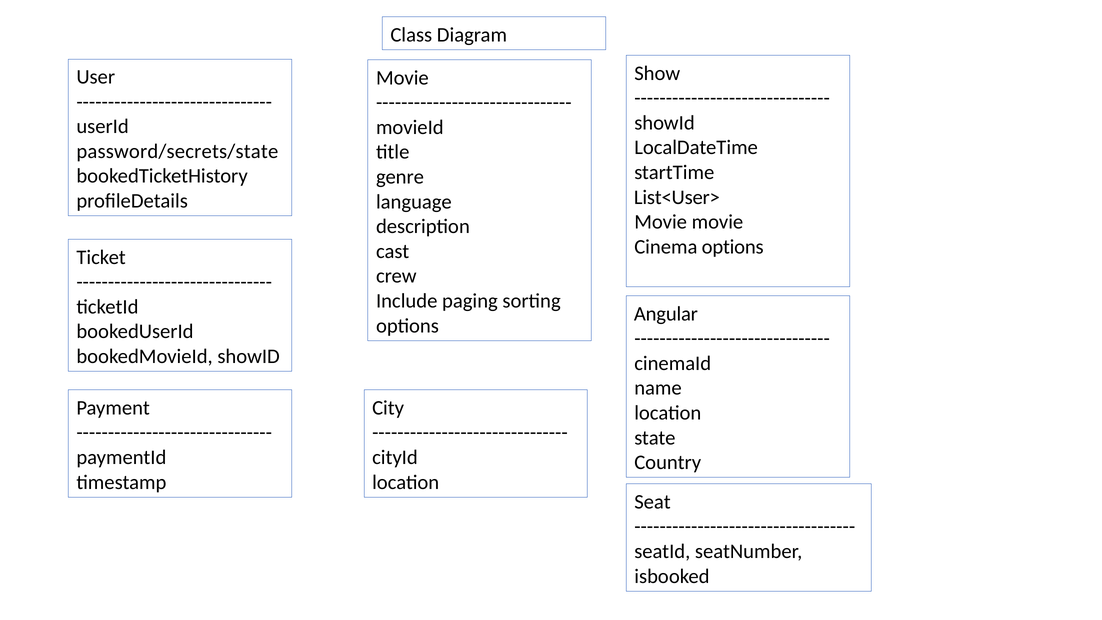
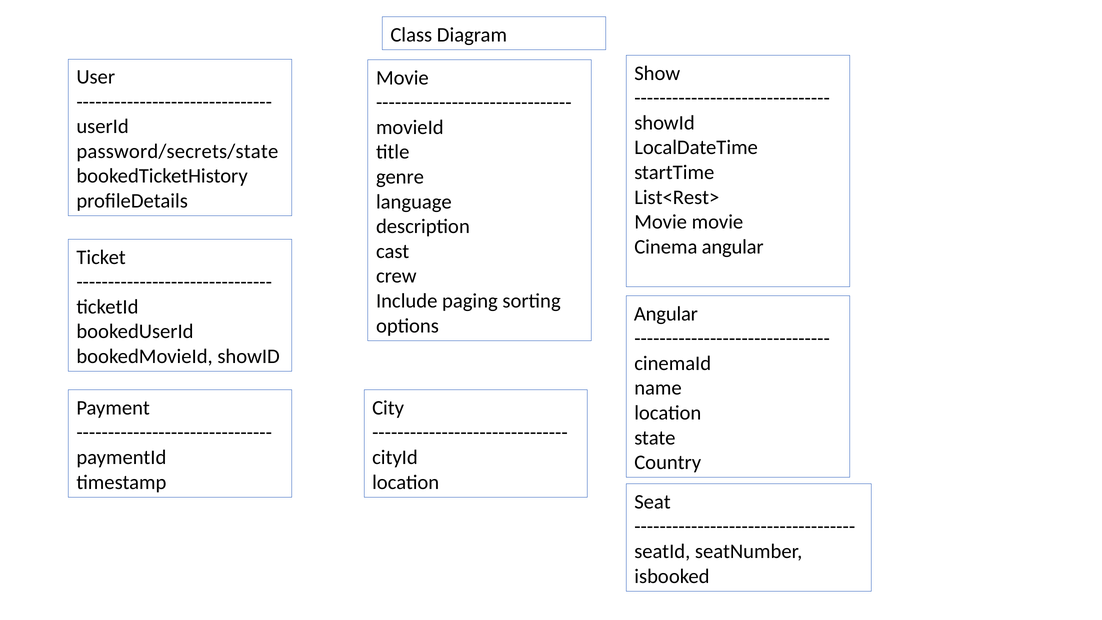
List<User>: List<User> -> List<Rest> (677, 197)
Cinema options: options -> angular (733, 247)
